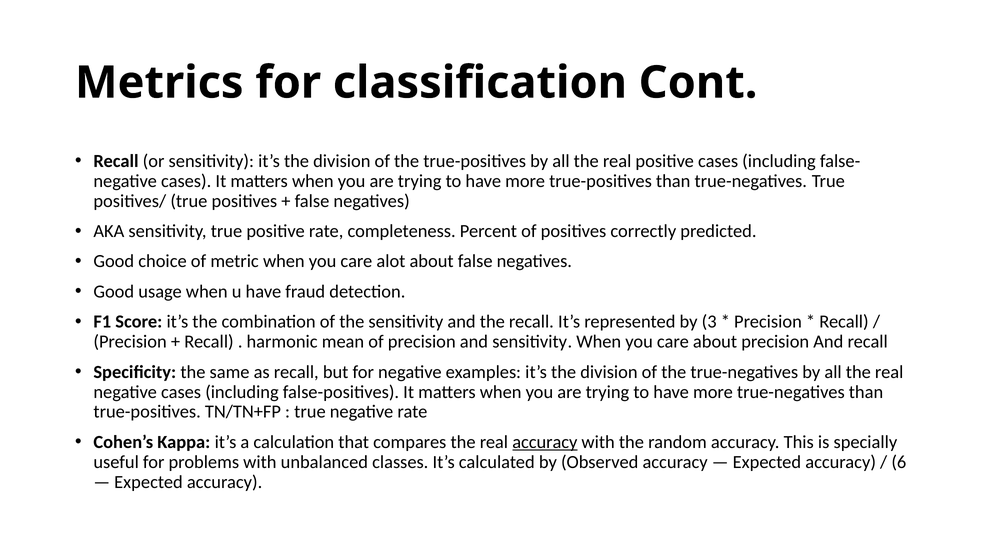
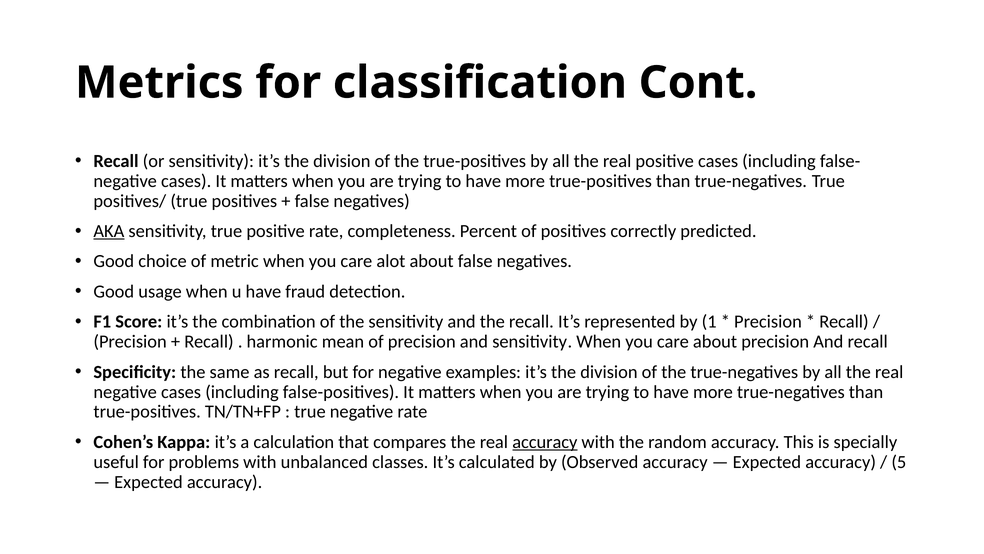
AKA underline: none -> present (109, 231)
3: 3 -> 1 (709, 322)
6: 6 -> 5 (899, 462)
